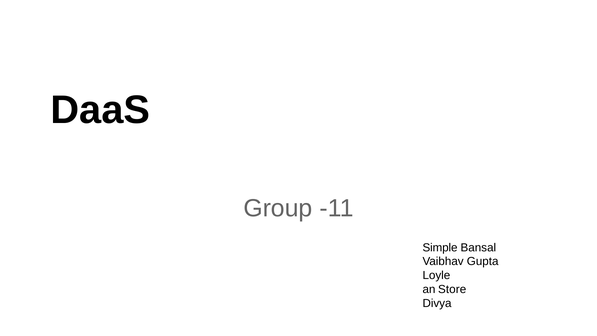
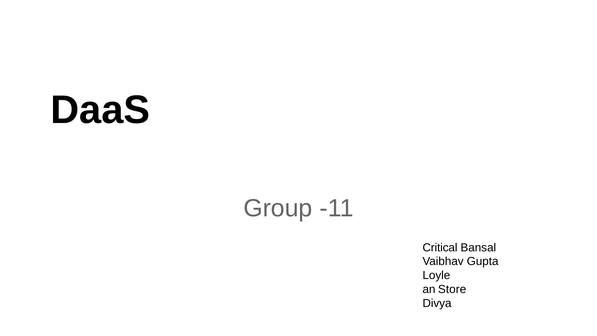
Simple: Simple -> Critical (440, 247)
